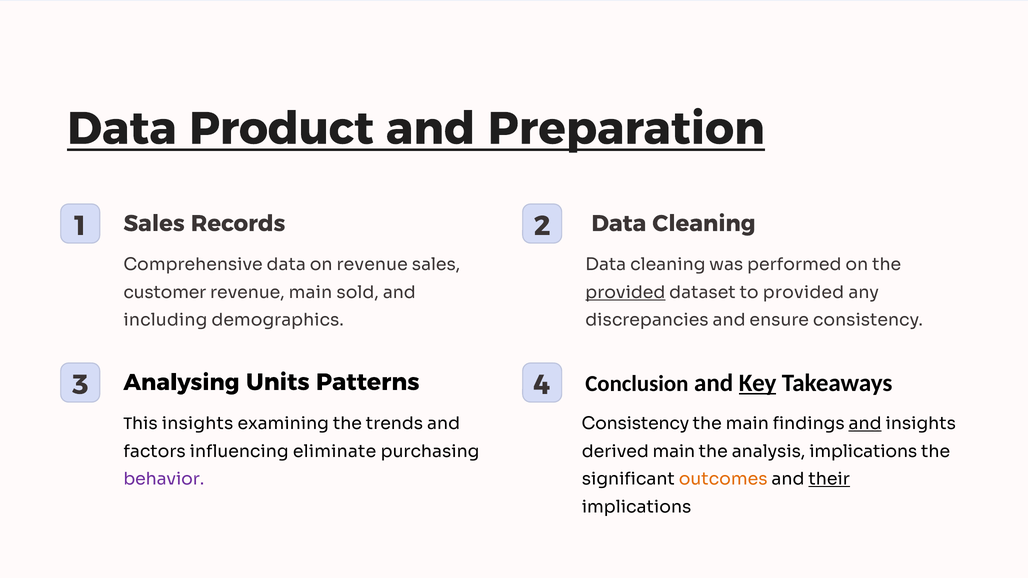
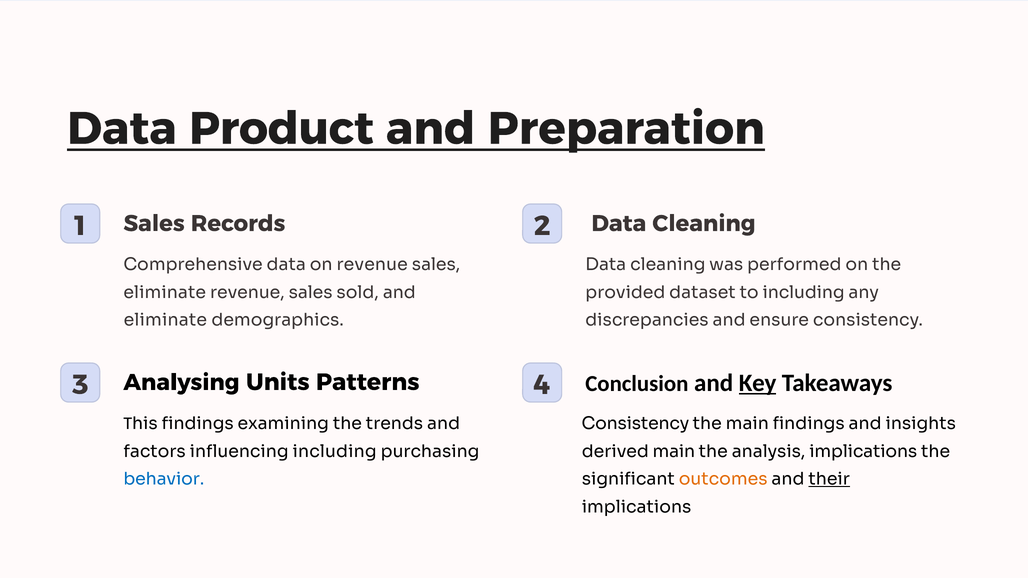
customer: customer -> eliminate (165, 293)
main: main -> sales (311, 293)
provided underline: present -> none (625, 293)
to provided: provided -> including (804, 293)
including: including -> eliminate (165, 320)
This insights: insights -> findings (198, 424)
and underline: present -> none (865, 424)
influencing eliminate: eliminate -> including (335, 452)
behavior colour: purple -> blue (164, 479)
